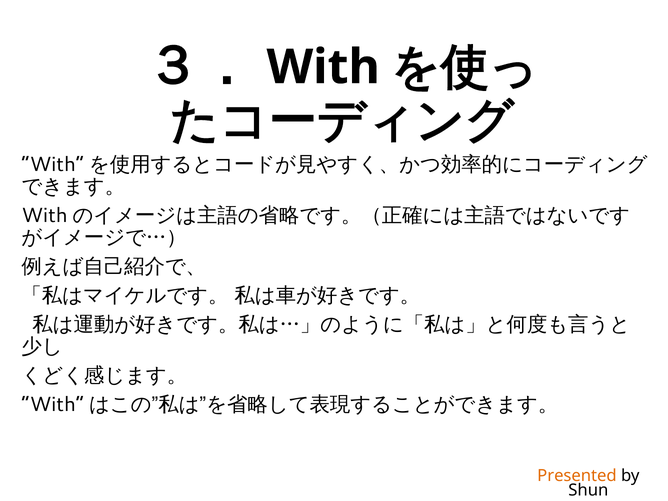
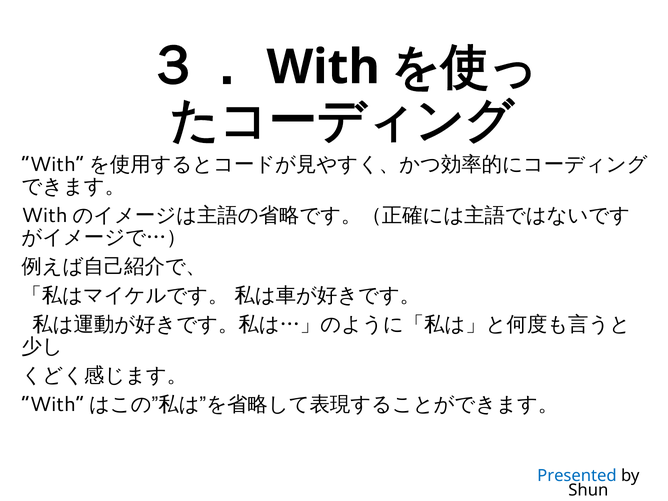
Presented colour: orange -> blue (577, 476)
